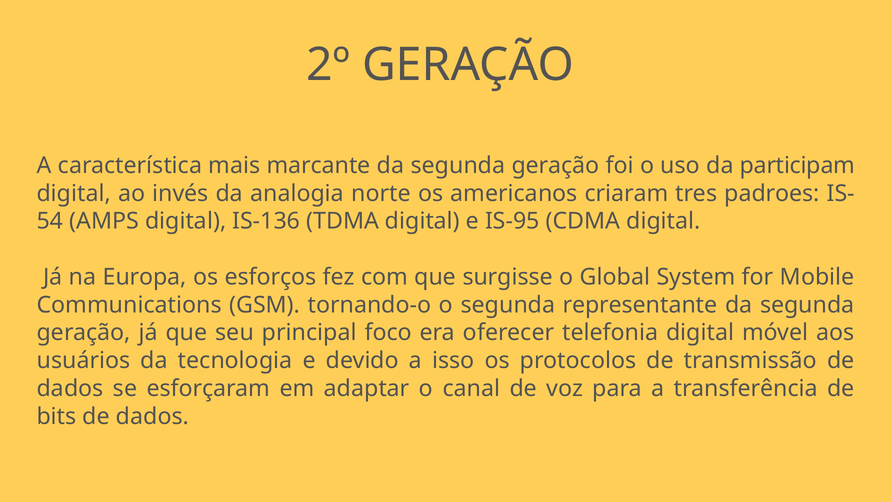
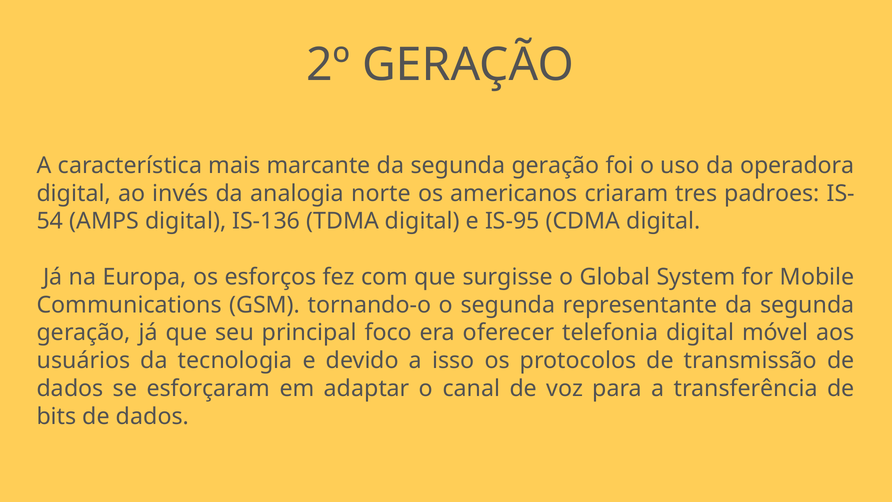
participam: participam -> operadora (797, 165)
